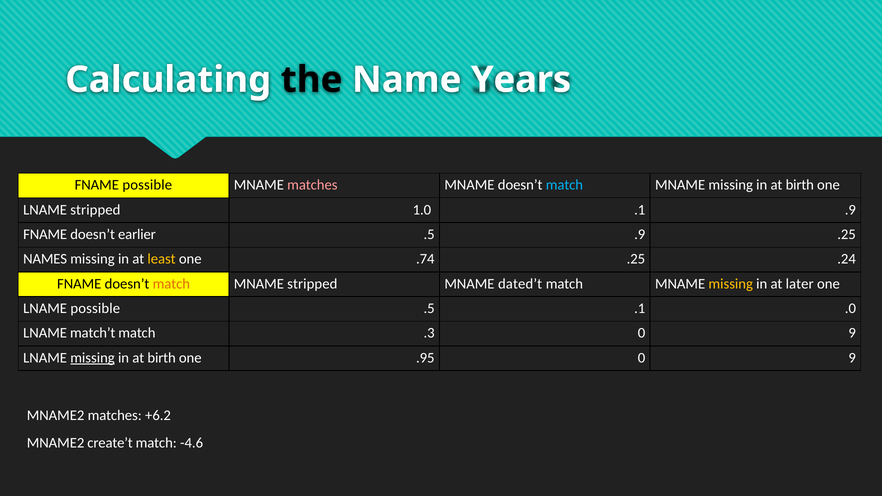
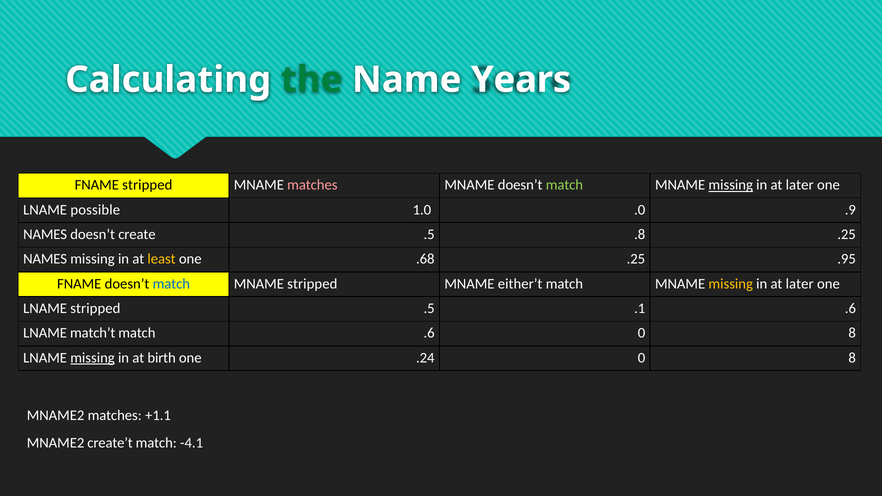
the colour: black -> green (312, 80)
FNAME possible: possible -> stripped (147, 185)
match colour: light blue -> light green (564, 185)
missing underline: none -> present (731, 185)
birth: birth -> later (800, 185)
LNAME stripped: stripped -> possible (95, 210)
1.0 .1: .1 -> .0 (640, 210)
FNAME: FNAME -> NAMES (45, 234)
earlier: earlier -> create (137, 234)
.5 .9: .9 -> .8 (640, 234)
.74: .74 -> .68 (425, 259)
.24: .24 -> .95 (847, 259)
match colour: orange -> blue (171, 284)
dated’t: dated’t -> either’t (520, 284)
LNAME possible: possible -> stripped (95, 309)
.1 .0: .0 -> .6 (850, 309)
match .3: .3 -> .6 (429, 333)
9: 9 -> 8 (852, 333)
.95: .95 -> .24 (425, 358)
9: 9 -> 8 (852, 358)
+6.2: +6.2 -> +1.1 (158, 416)
-4.6: -4.6 -> -4.1 (192, 443)
